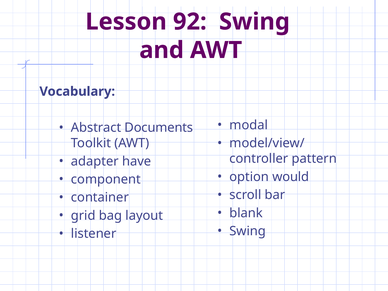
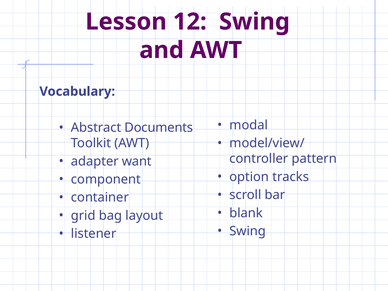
92: 92 -> 12 (190, 22)
have: have -> want (137, 161)
would: would -> tracks (291, 177)
